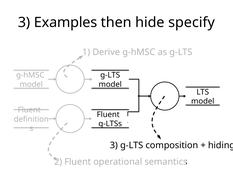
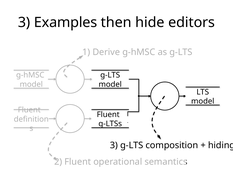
specify: specify -> editors (192, 23)
